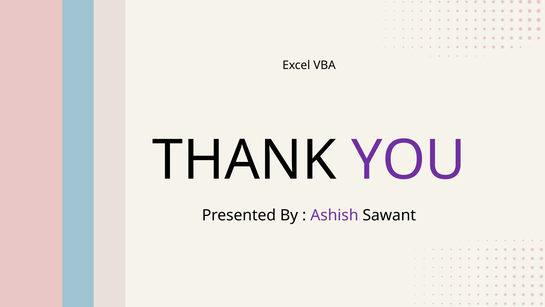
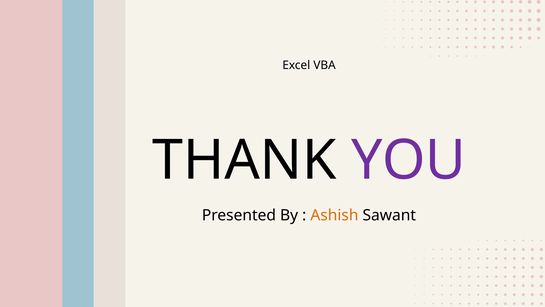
Ashish colour: purple -> orange (334, 215)
